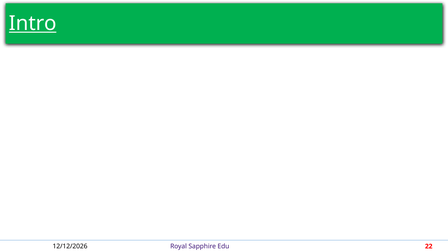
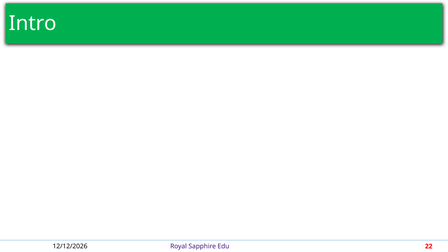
Intro underline: present -> none (33, 23)
